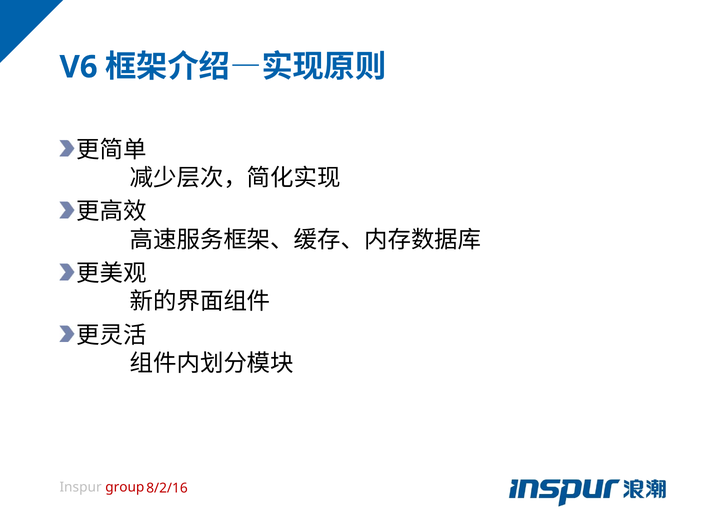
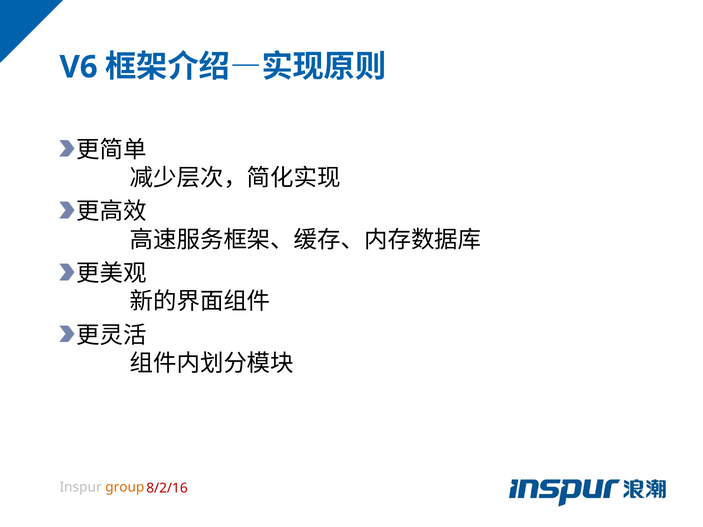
group colour: red -> orange (125, 487)
